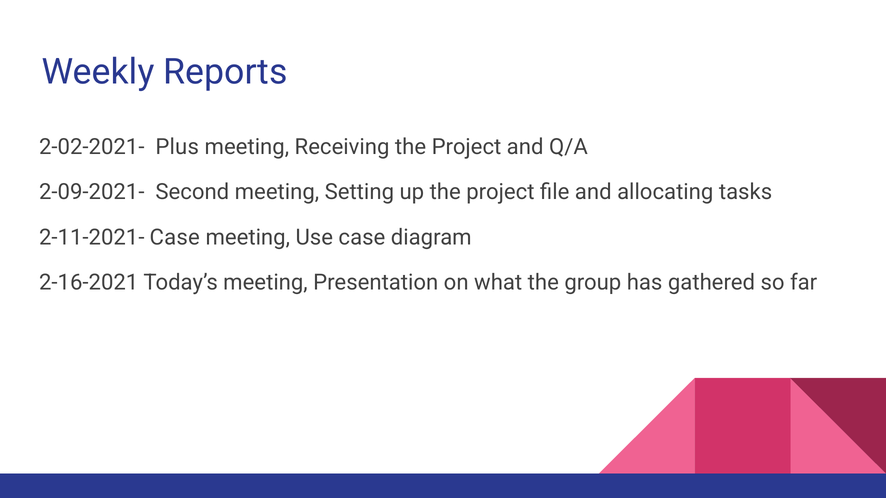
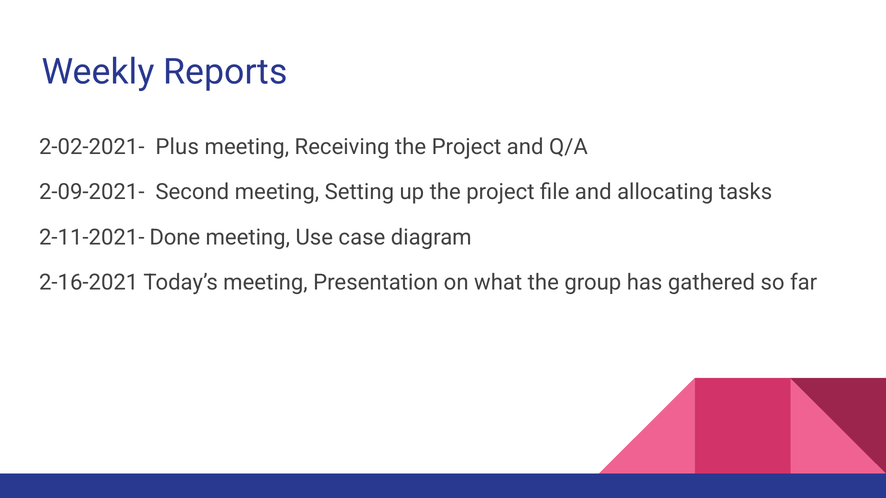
2-11-2021- Case: Case -> Done (175, 237)
